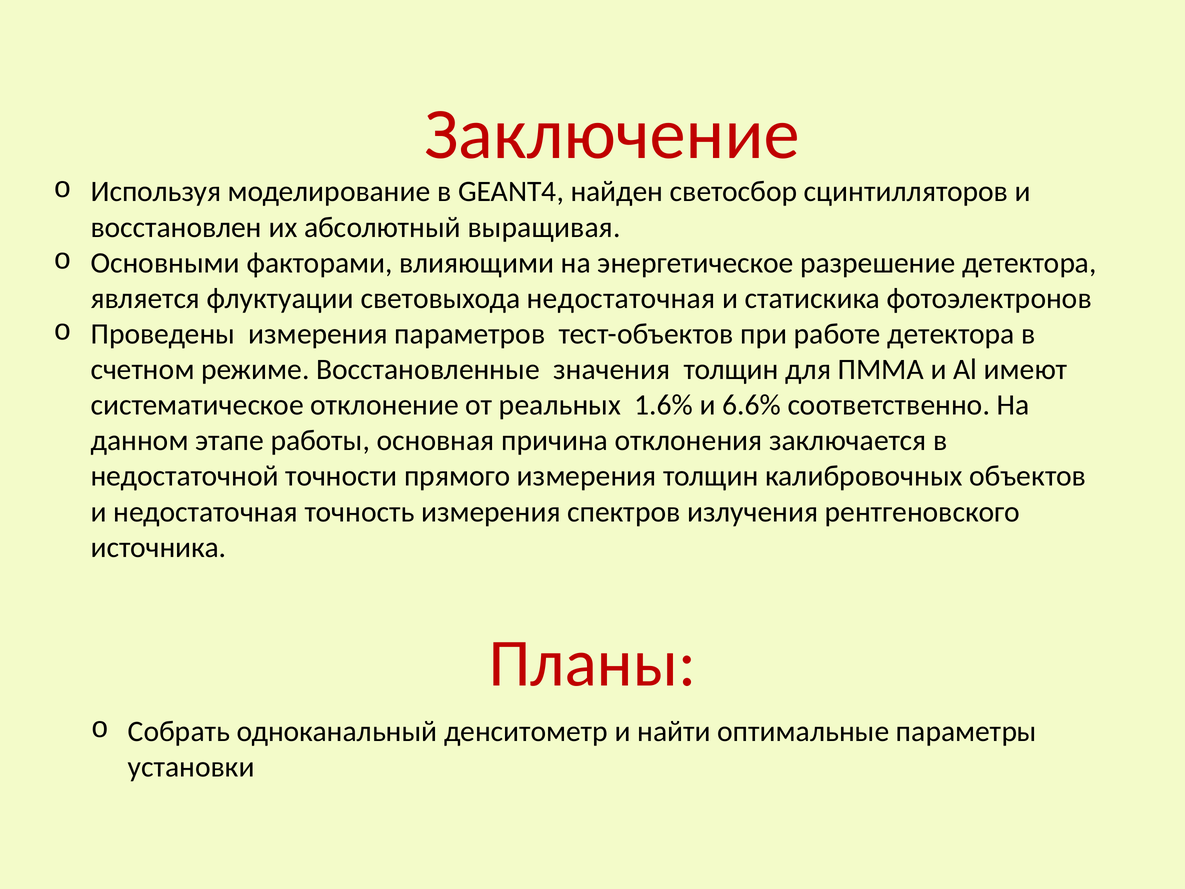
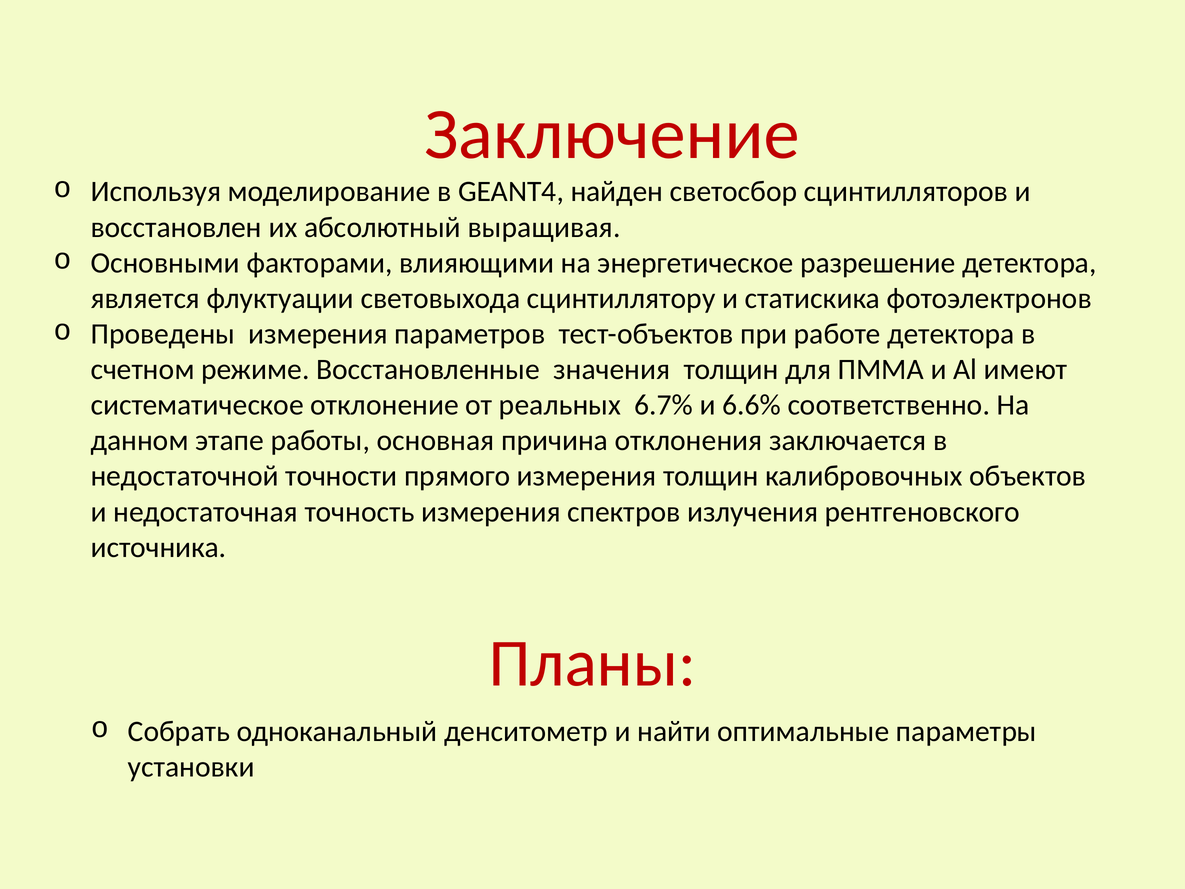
световыхода недостаточная: недостаточная -> сцинтиллятору (621, 298)
1.6%: 1.6% -> 6.7% (664, 405)
